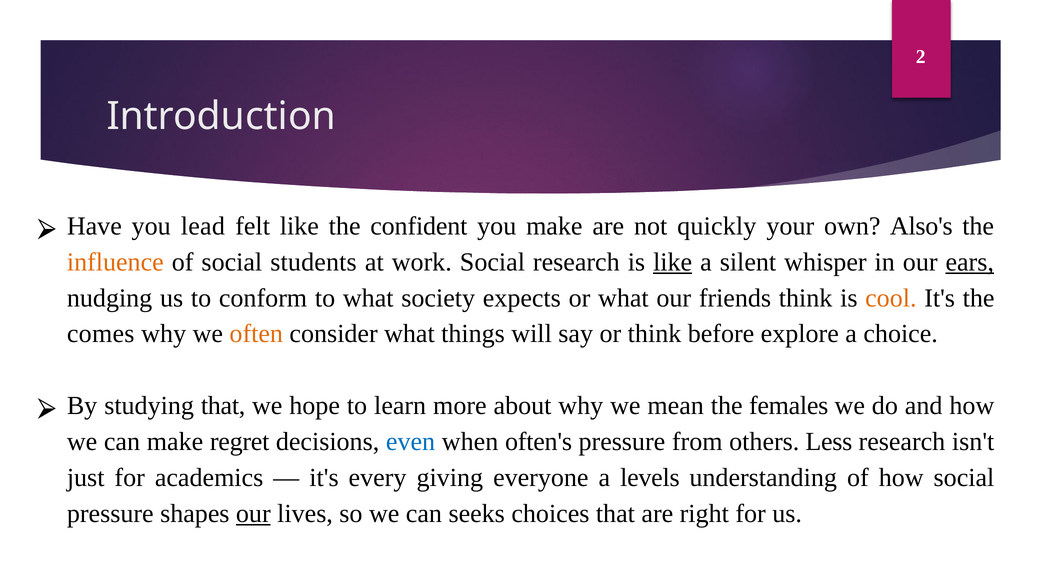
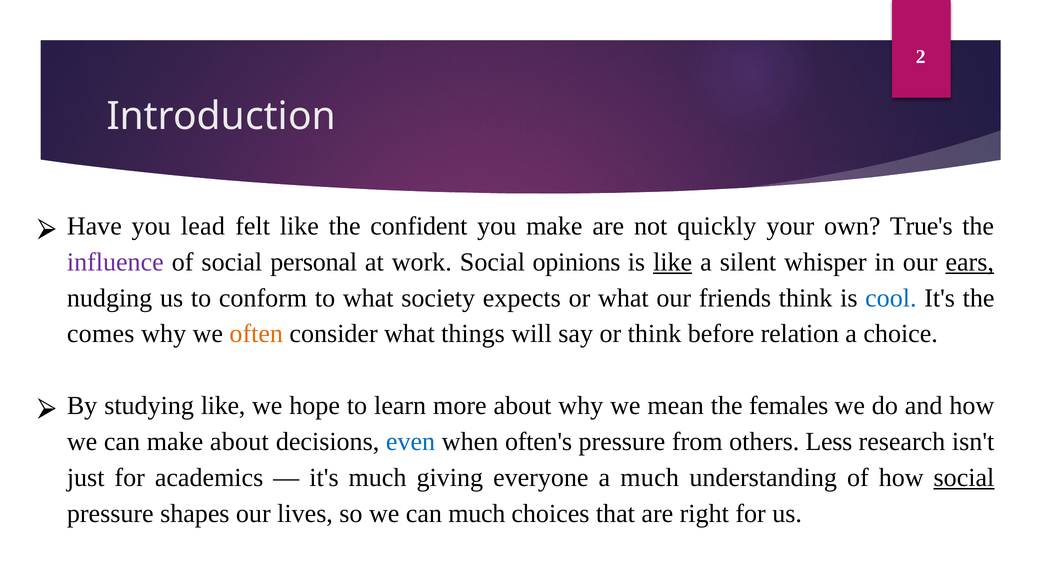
Also's: Also's -> True's (921, 226)
influence colour: orange -> purple (115, 262)
students: students -> personal (314, 262)
Social research: research -> opinions (576, 262)
cool colour: orange -> blue (891, 298)
explore: explore -> relation (800, 334)
studying that: that -> like (223, 406)
make regret: regret -> about (239, 442)
it's every: every -> much (378, 478)
a levels: levels -> much (650, 478)
social underline: none -> present (964, 478)
our underline: present -> none (253, 514)
can seeks: seeks -> much (477, 514)
